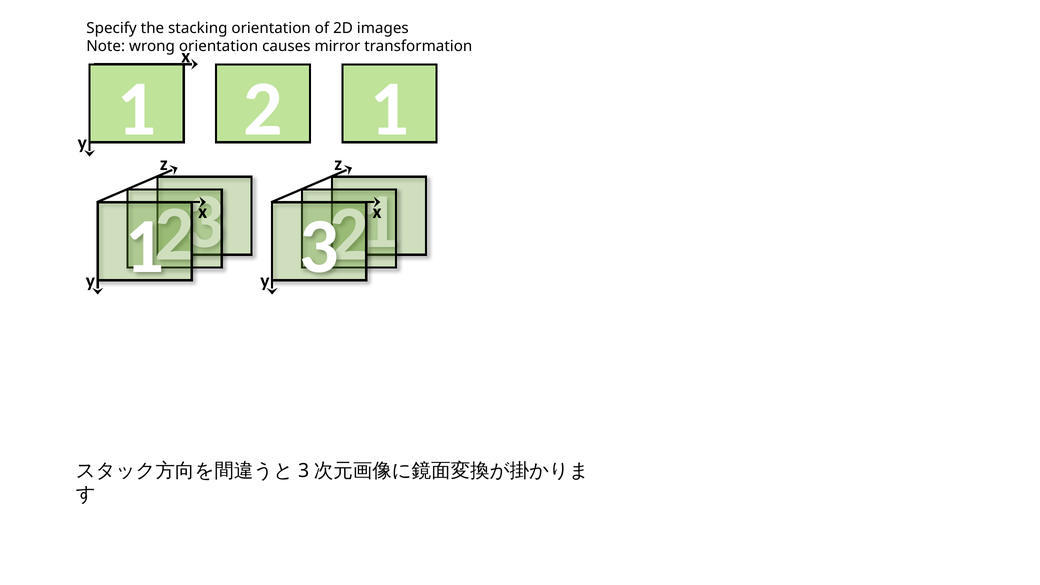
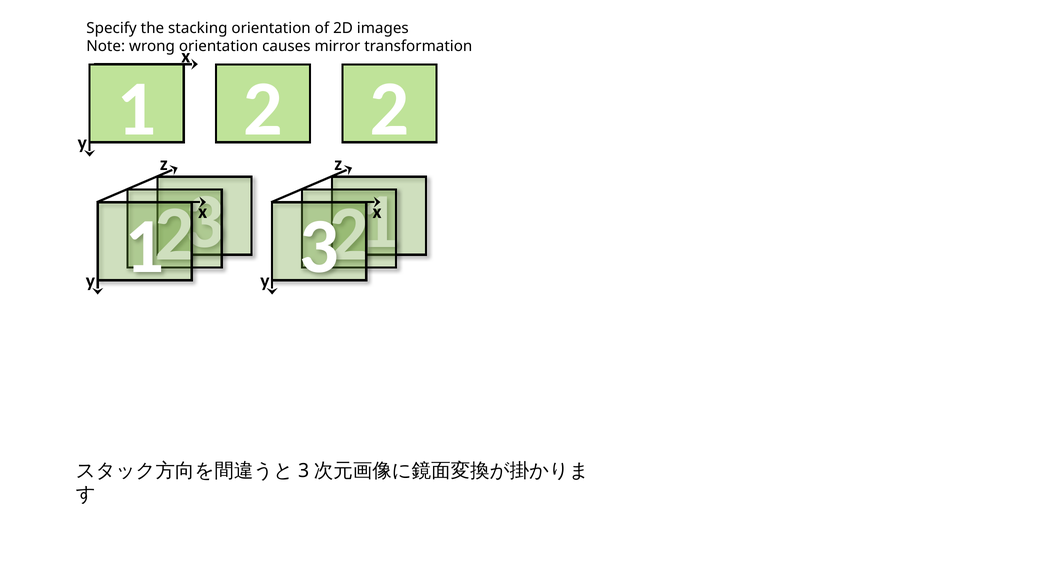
1: 1 -> 2 (390, 109)
